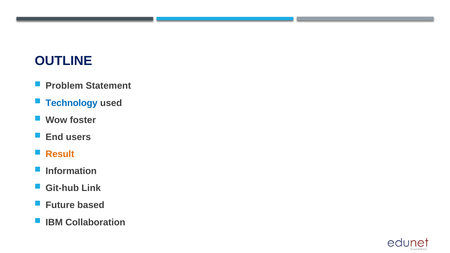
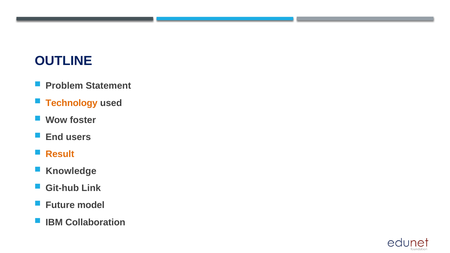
Technology colour: blue -> orange (72, 103)
Information: Information -> Knowledge (71, 171)
based: based -> model (91, 205)
